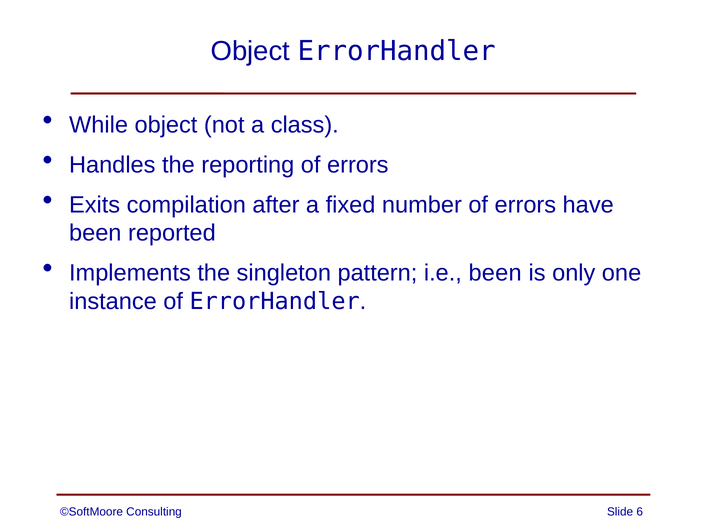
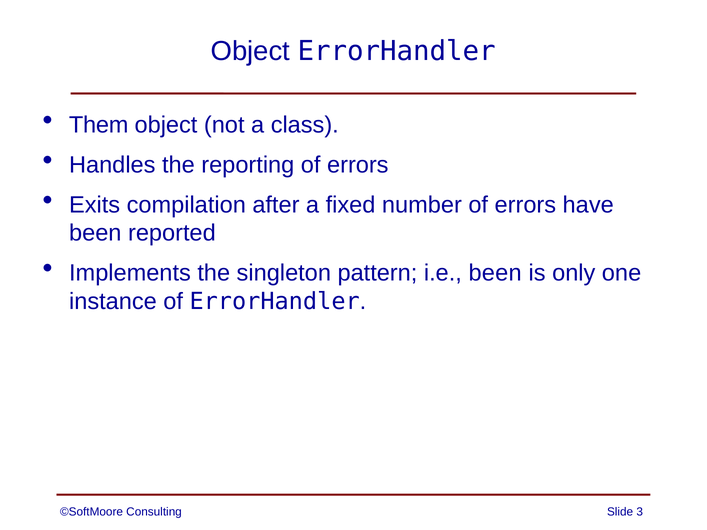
While: While -> Them (99, 125)
6: 6 -> 3 (640, 512)
